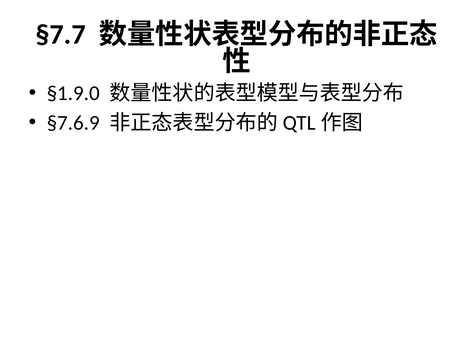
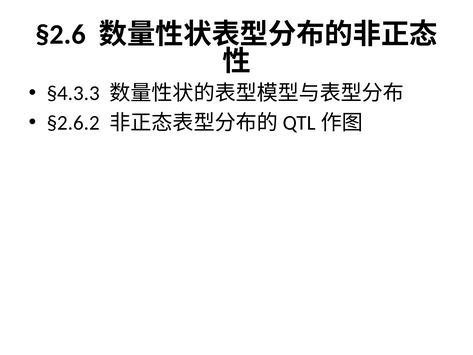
§7.7: §7.7 -> §2.6 (61, 34)
§1.9.0: §1.9.0 -> §4.3.3 (73, 93)
§7.6.9: §7.6.9 -> §2.6.2 (73, 123)
